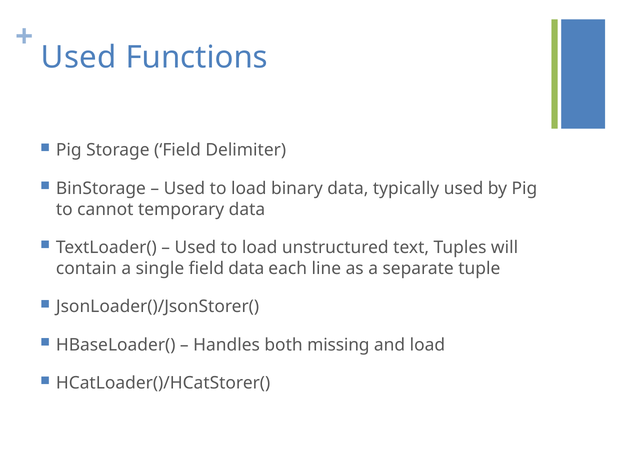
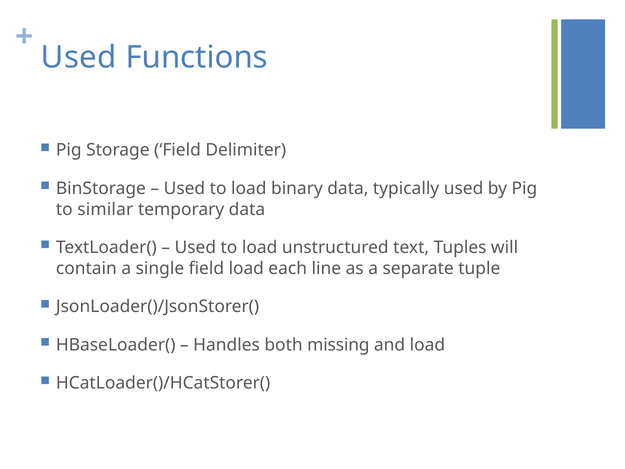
cannot: cannot -> similar (105, 209)
field data: data -> load (246, 268)
